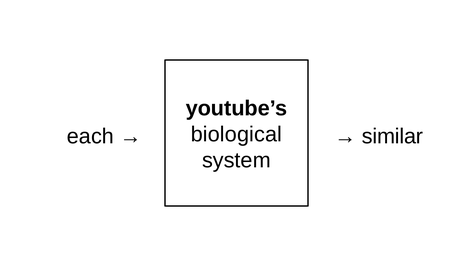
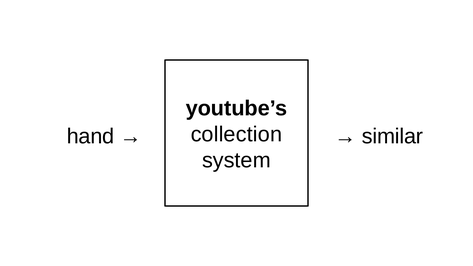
biological: biological -> collection (236, 135)
each: each -> hand (91, 136)
